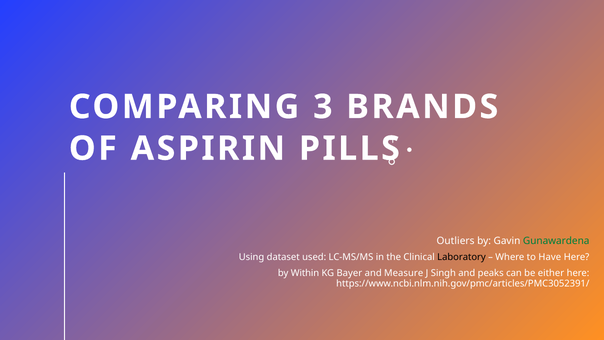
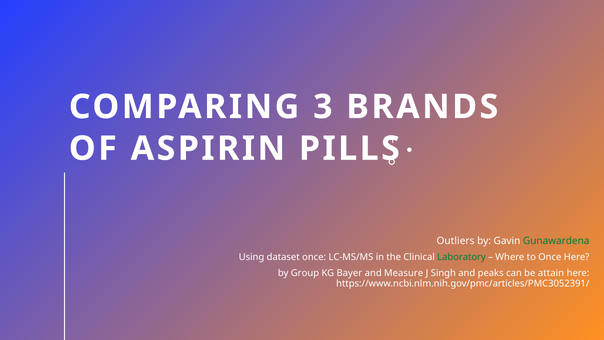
dataset used: used -> once (314, 257)
Laboratory colour: black -> green (462, 257)
to Have: Have -> Once (550, 257)
Within: Within -> Group (305, 273)
either: either -> attain (551, 273)
